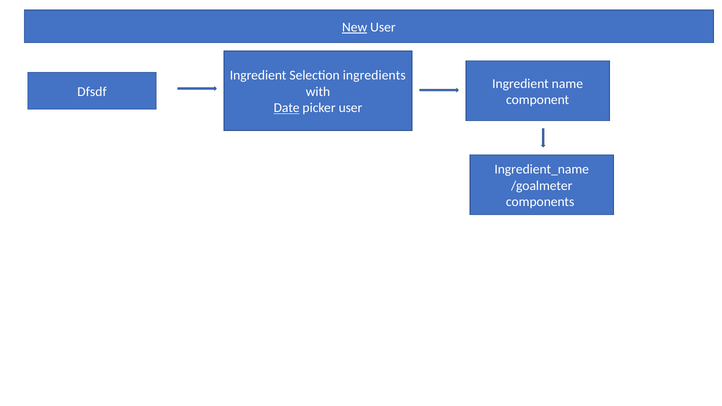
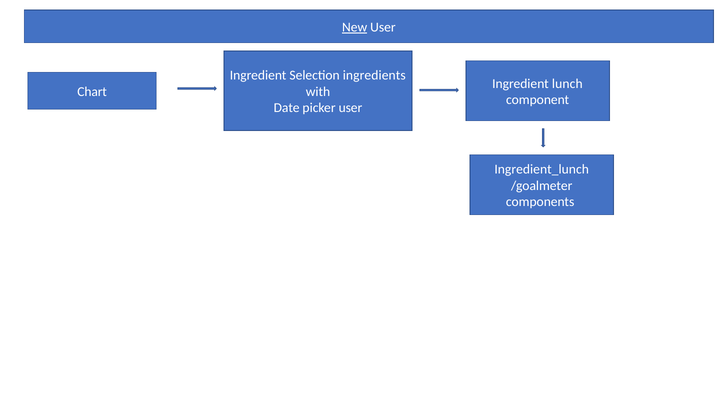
name: name -> lunch (567, 84)
Dfsdf: Dfsdf -> Chart (92, 92)
Date underline: present -> none (287, 108)
Ingredient_name: Ingredient_name -> Ingredient_lunch (542, 170)
